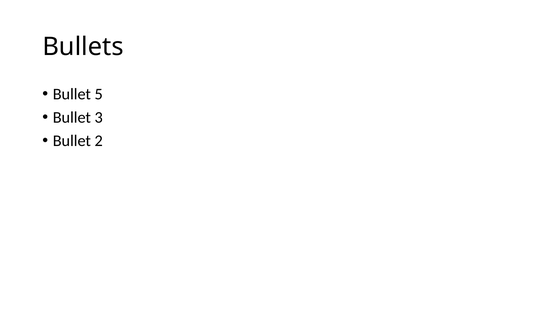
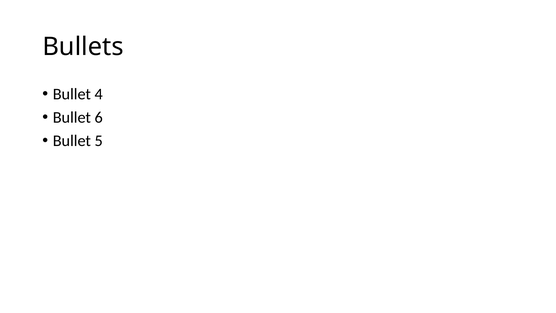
5: 5 -> 4 (99, 94)
3: 3 -> 6 (99, 117)
2: 2 -> 5 (99, 141)
